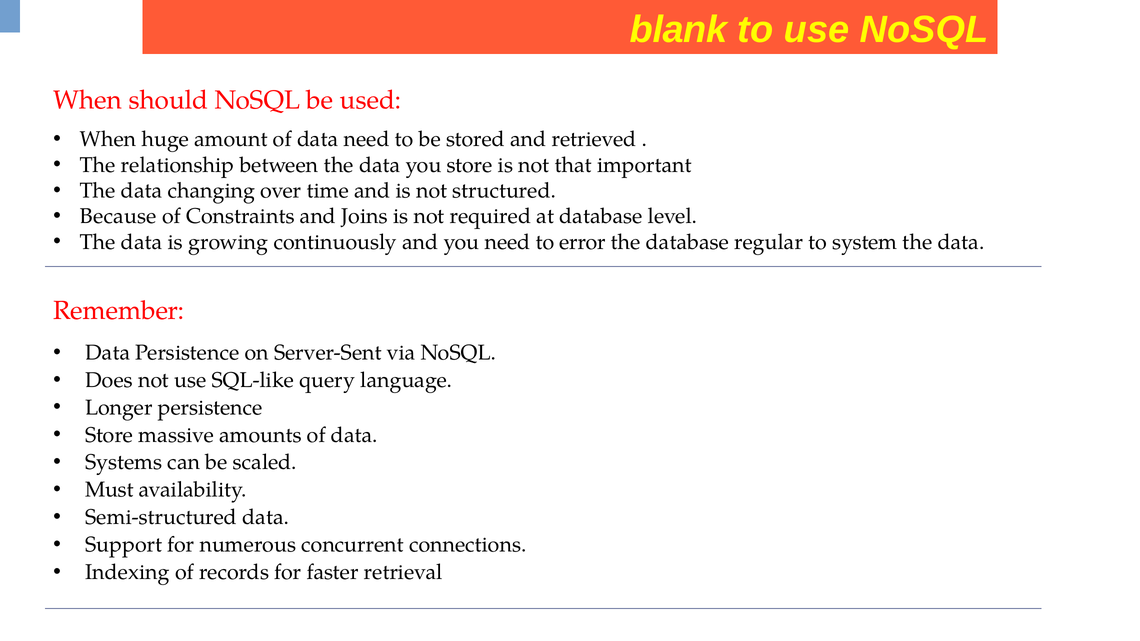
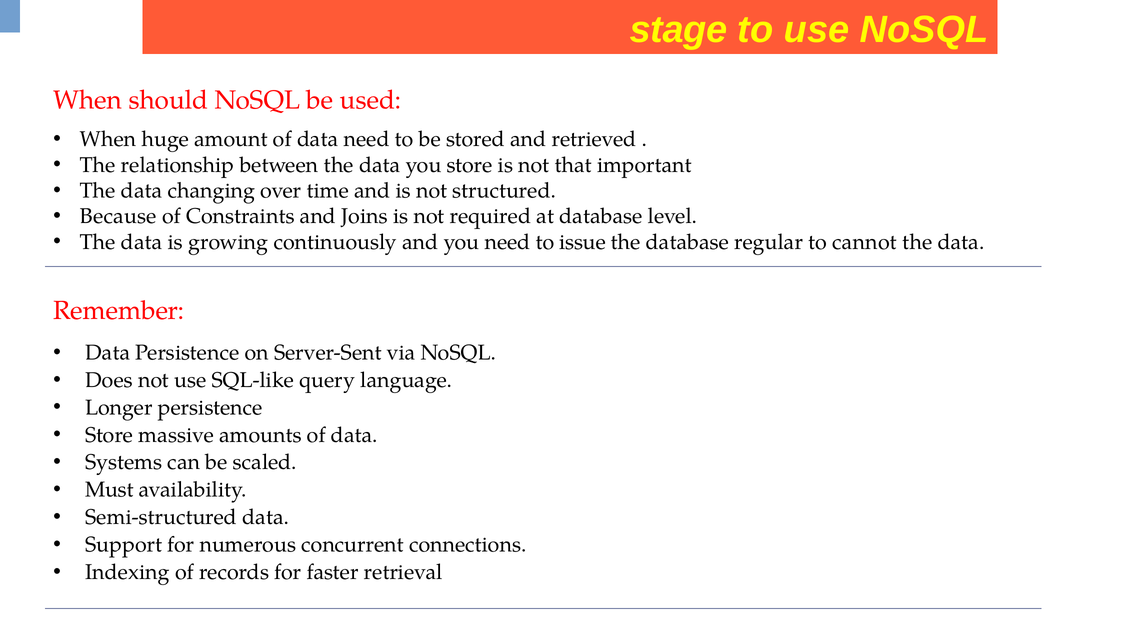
blank: blank -> stage (679, 30)
error: error -> issue (583, 242)
system: system -> cannot (865, 242)
